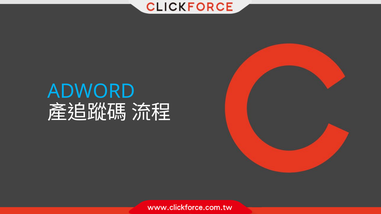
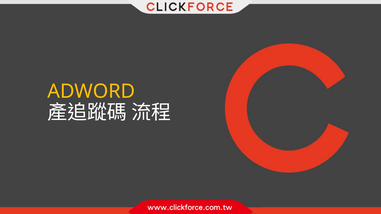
ADWORD colour: light blue -> yellow (91, 91)
